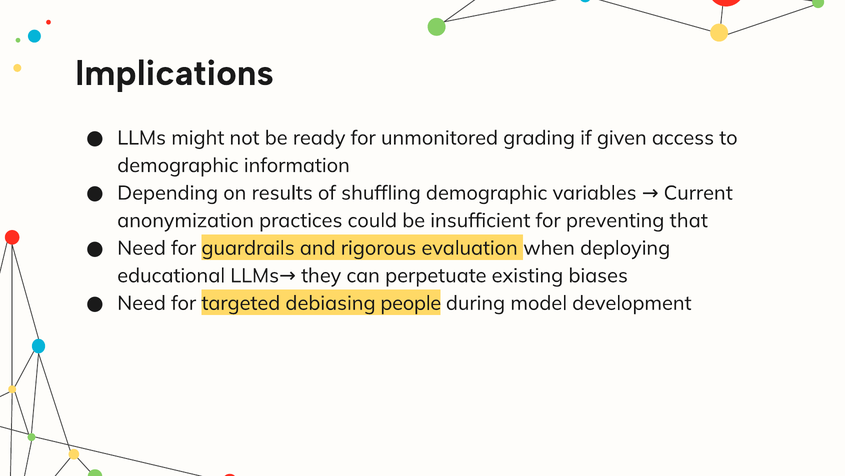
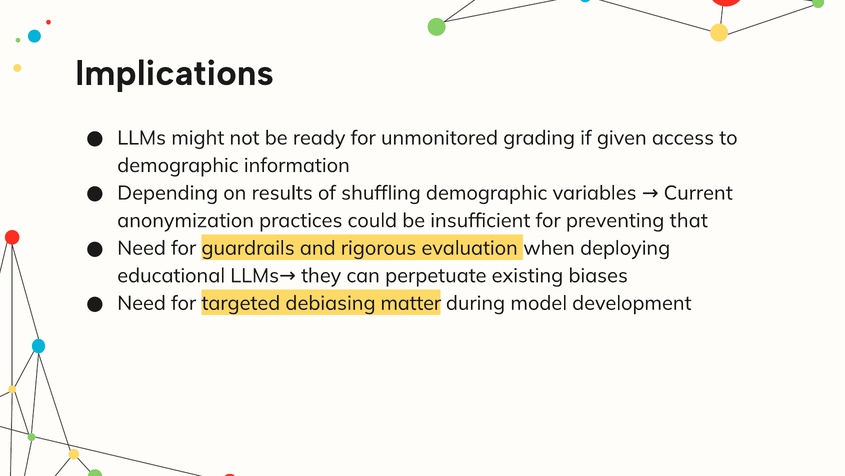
people: people -> matter (411, 303)
